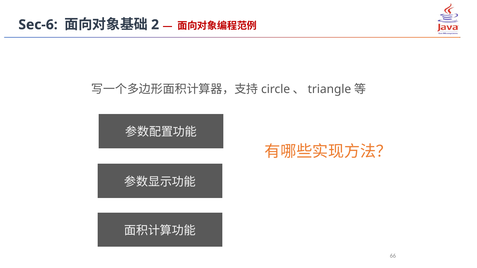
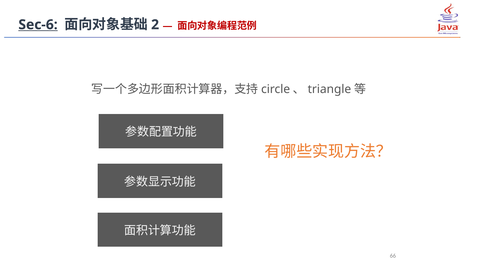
Sec-6 underline: none -> present (38, 25)
